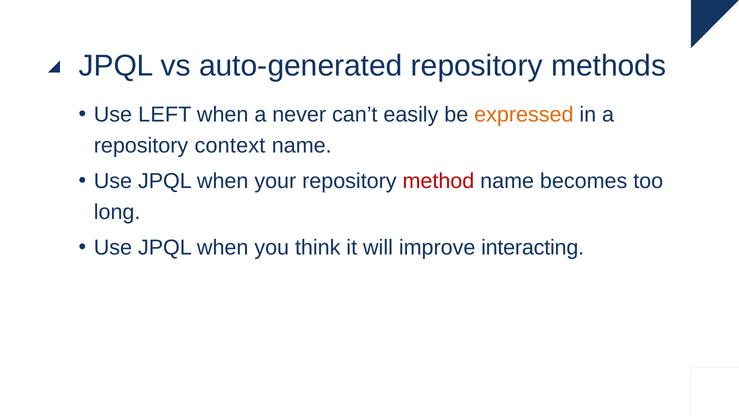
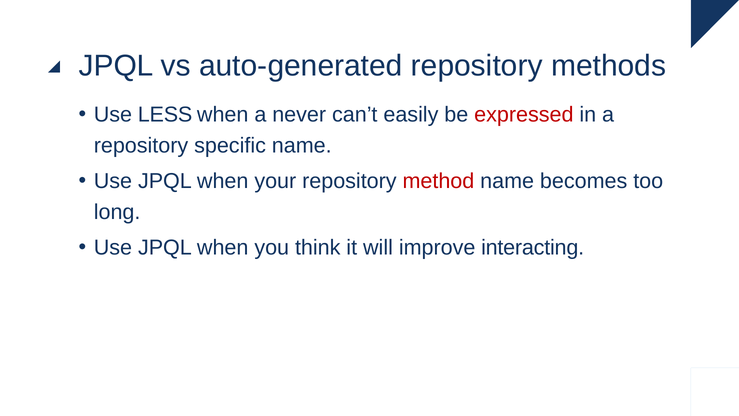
LEFT: LEFT -> LESS (165, 114)
expressed colour: orange -> red (524, 114)
context: context -> specific (230, 145)
